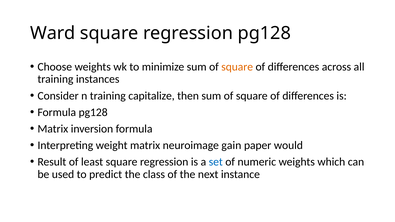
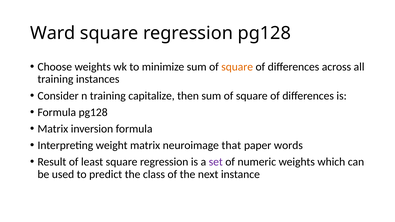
gain: gain -> that (231, 145)
would: would -> words (288, 145)
set colour: blue -> purple (216, 162)
